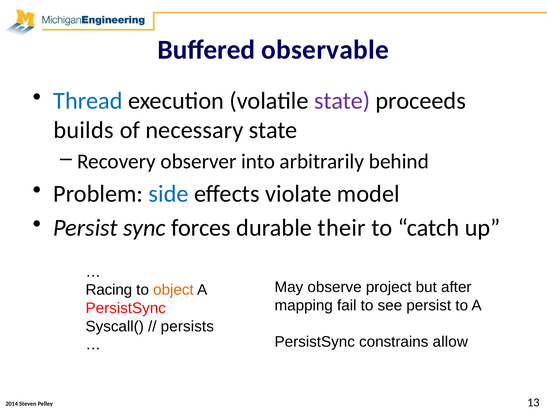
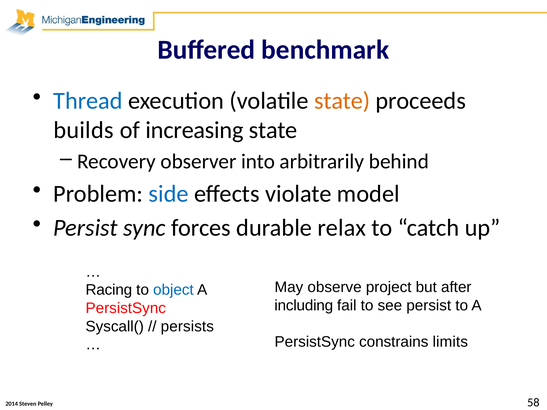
observable: observable -> benchmark (325, 50)
state colour: purple -> orange (342, 101)
necessary: necessary -> increasing (195, 130)
their: their -> relax (342, 228)
object colour: orange -> blue (173, 290)
mapping: mapping -> including (304, 306)
allow: allow -> limits (450, 342)
13: 13 -> 58 (533, 403)
